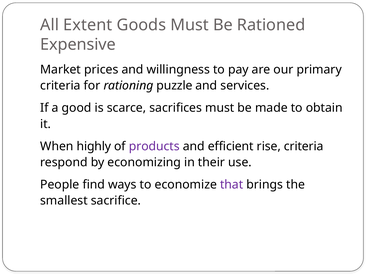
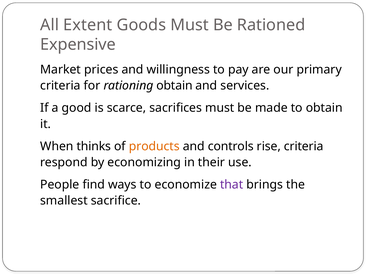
rationing puzzle: puzzle -> obtain (174, 85)
highly: highly -> thinks (94, 146)
products colour: purple -> orange (154, 146)
efficient: efficient -> controls (231, 146)
